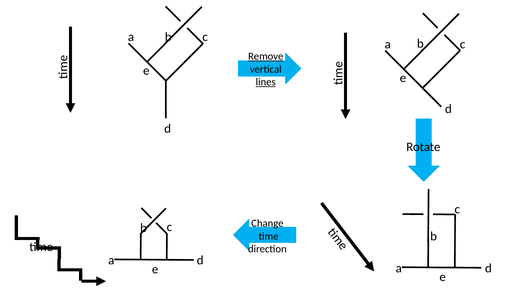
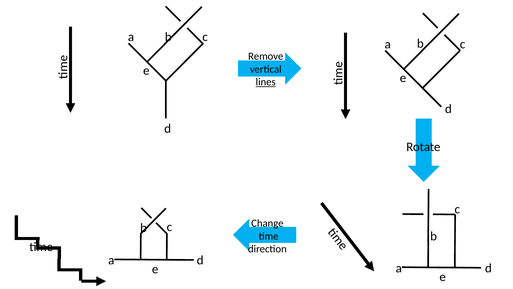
Remove underline: present -> none (266, 56)
